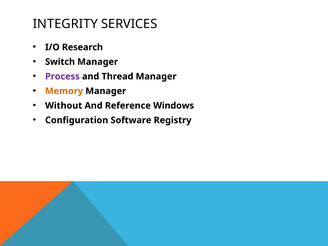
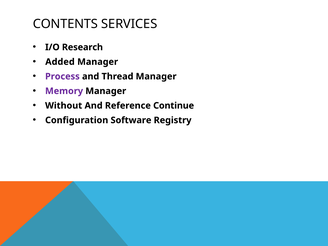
INTEGRITY: INTEGRITY -> CONTENTS (65, 24)
Switch: Switch -> Added (60, 62)
Memory colour: orange -> purple (64, 91)
Windows: Windows -> Continue (174, 106)
